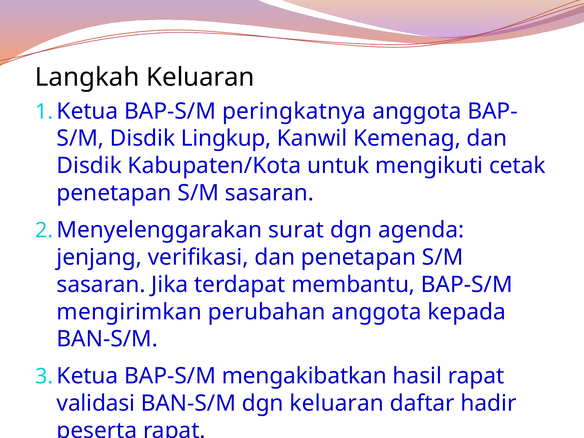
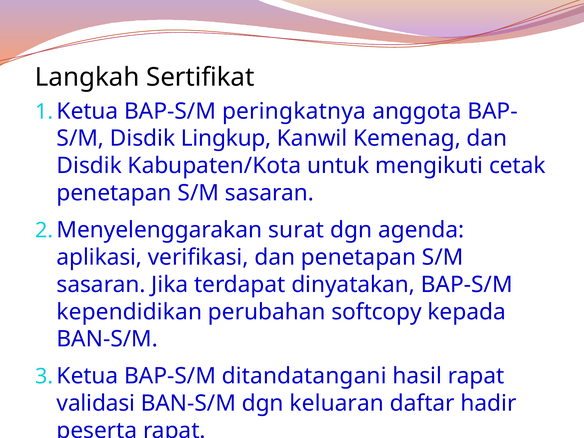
Langkah Keluaran: Keluaran -> Sertifikat (200, 77)
jenjang: jenjang -> aplikasi (99, 257)
membantu: membantu -> dinyatakan (353, 285)
mengirimkan: mengirimkan -> kependidikan (129, 312)
perubahan anggota: anggota -> softcopy (377, 312)
mengakibatkan: mengakibatkan -> ditandatangani (304, 376)
